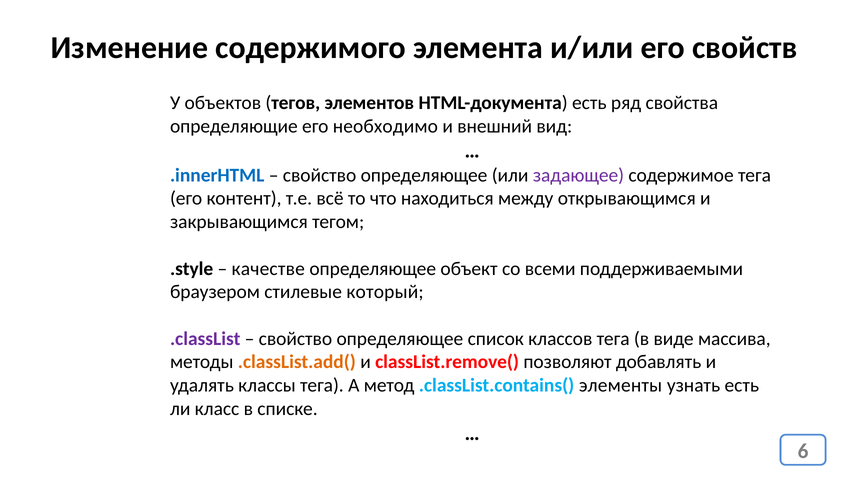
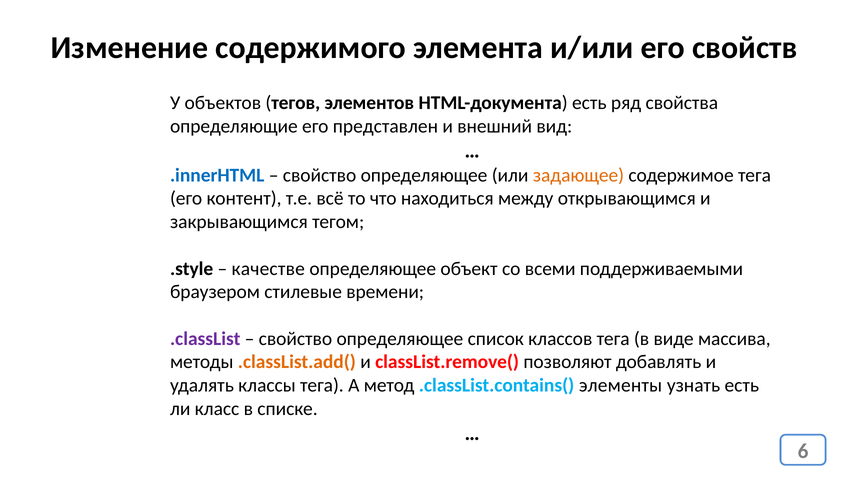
необходимо: необходимо -> представлен (385, 126)
задающее colour: purple -> orange (579, 175)
который: который -> времени (385, 292)
